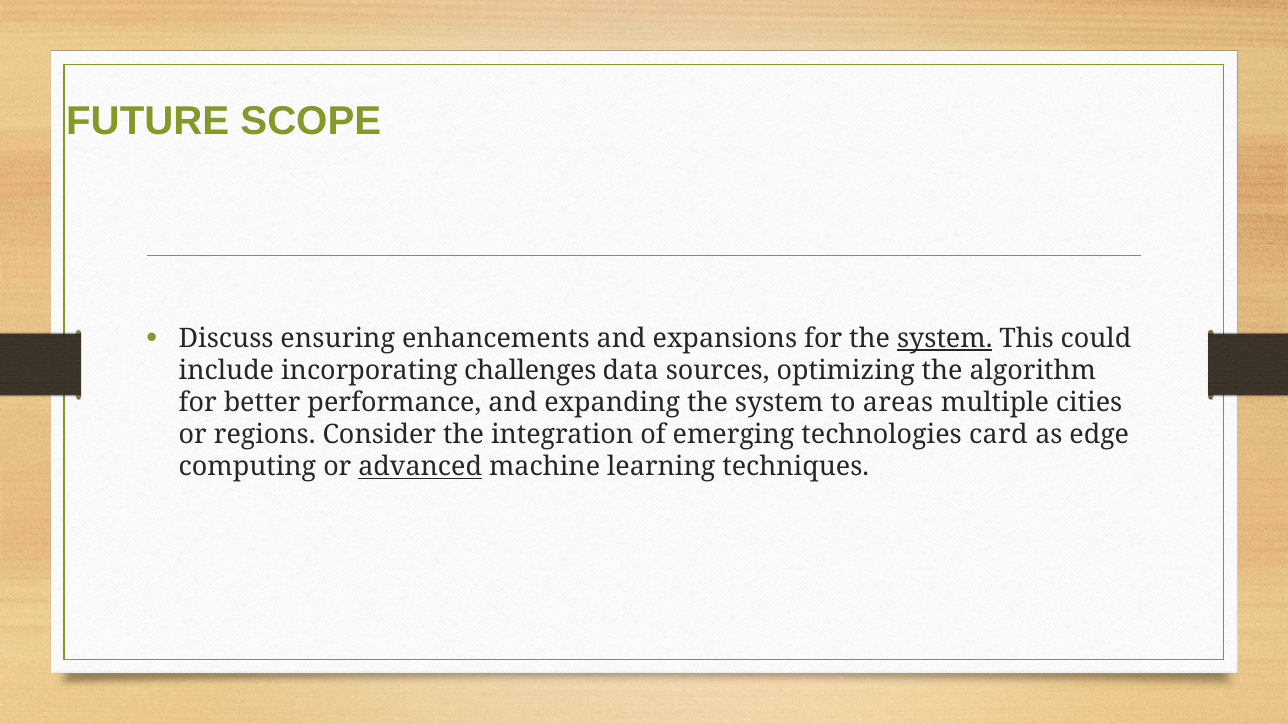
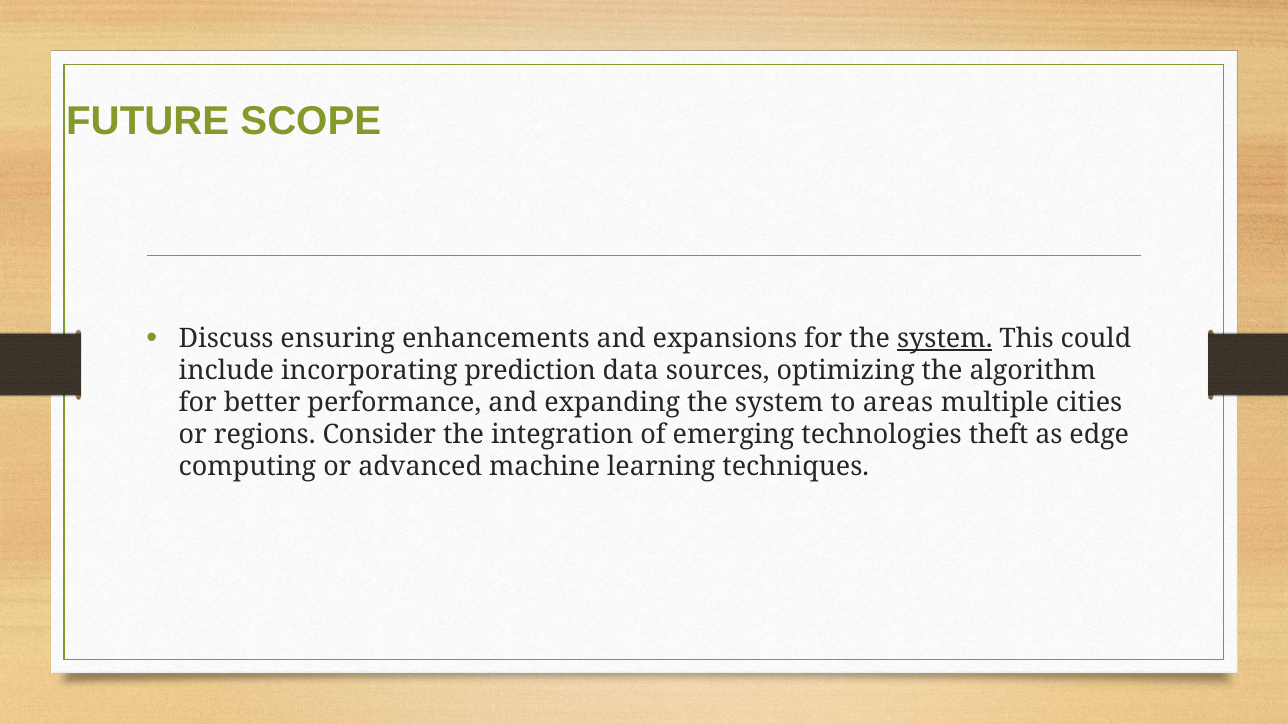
challenges: challenges -> prediction (530, 371)
card: card -> theft (999, 435)
advanced underline: present -> none (420, 467)
